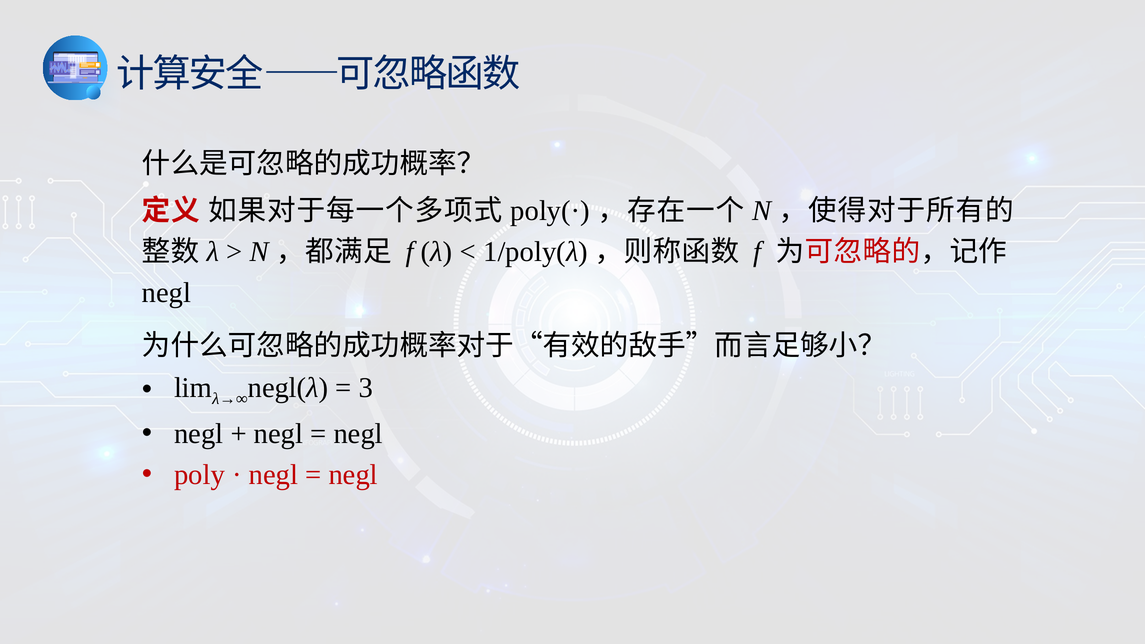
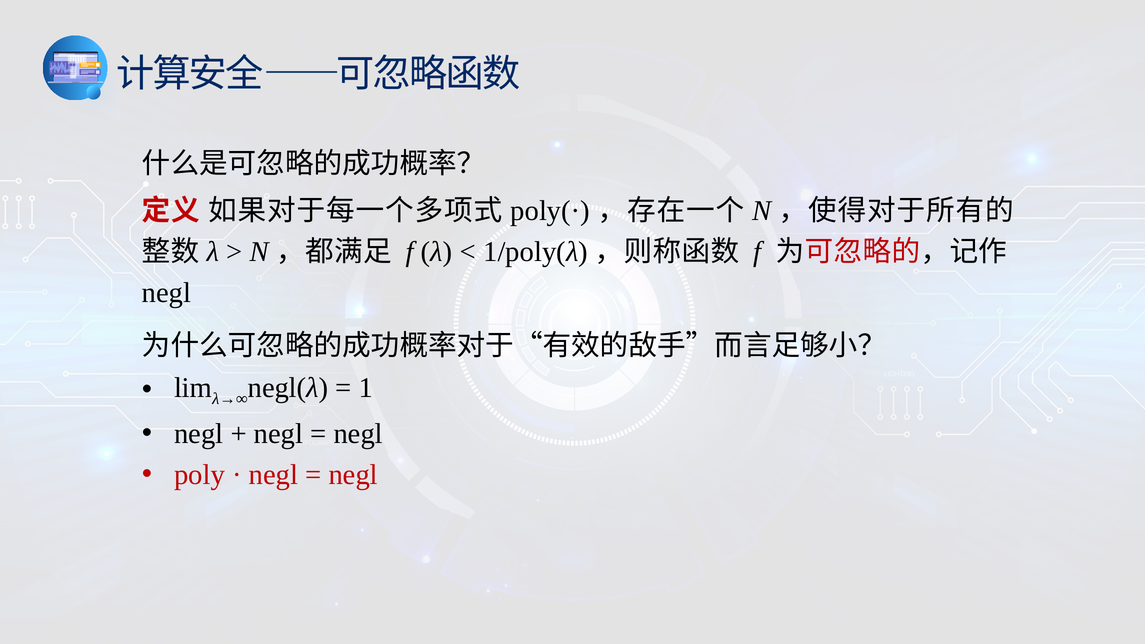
3: 3 -> 1 (366, 388)
